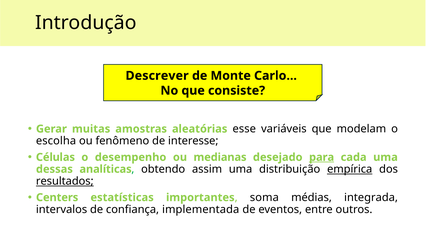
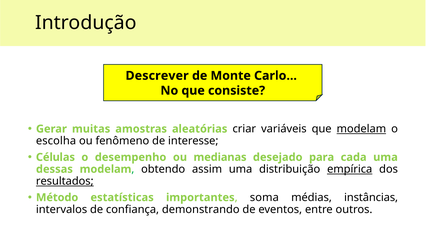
esse: esse -> criar (244, 129)
modelam underline: none -> present (361, 129)
para underline: present -> none (322, 158)
dessas analíticas: analíticas -> modelam (106, 170)
Centers: Centers -> Método (57, 198)
integrada: integrada -> instâncias (371, 198)
implementada: implementada -> demonstrando (201, 210)
